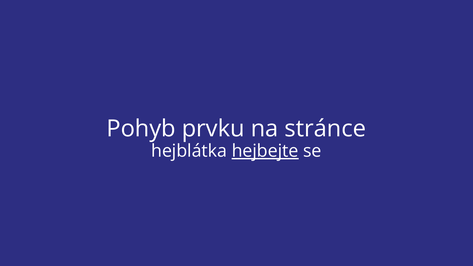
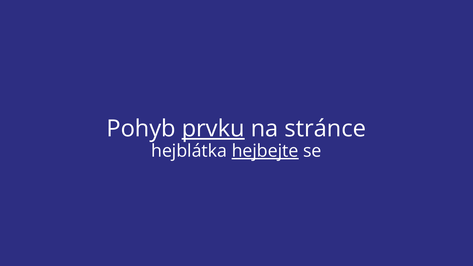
prvku underline: none -> present (213, 129)
